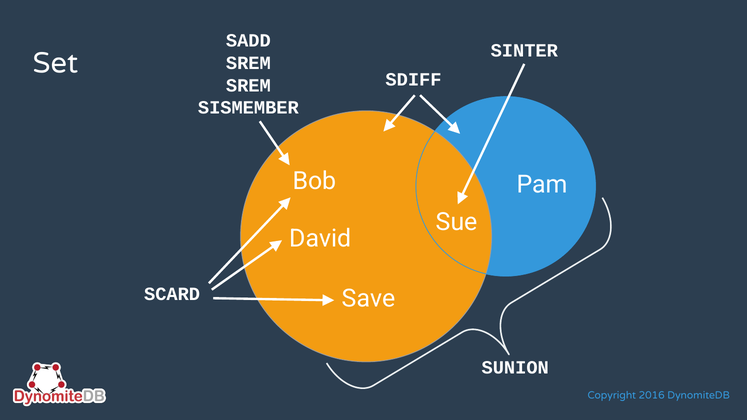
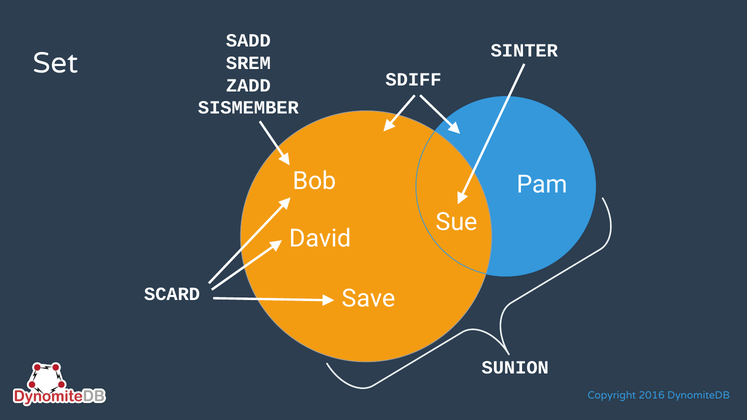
SREM: SREM -> ZADD (248, 85)
